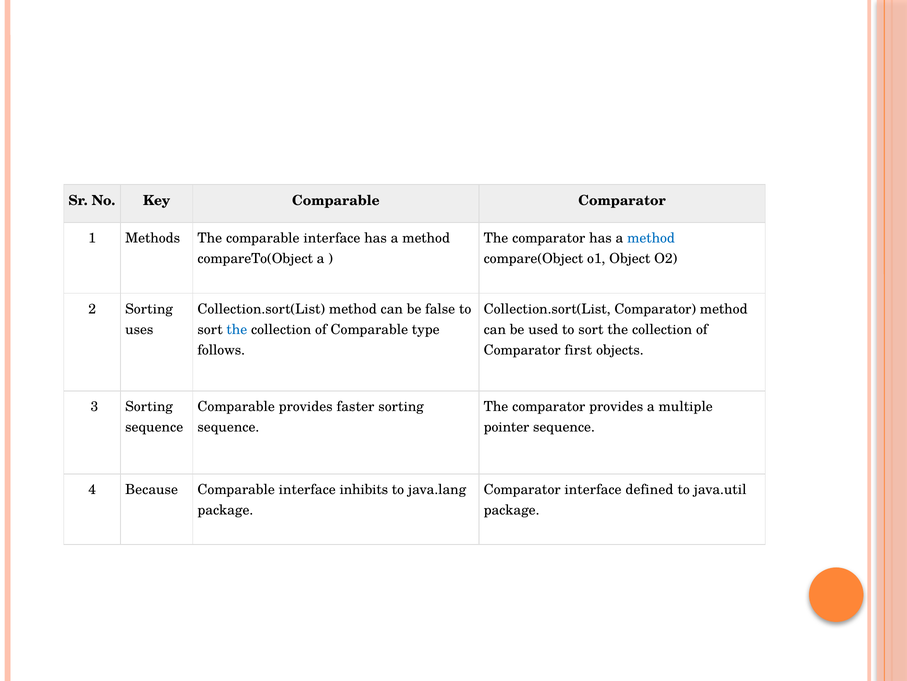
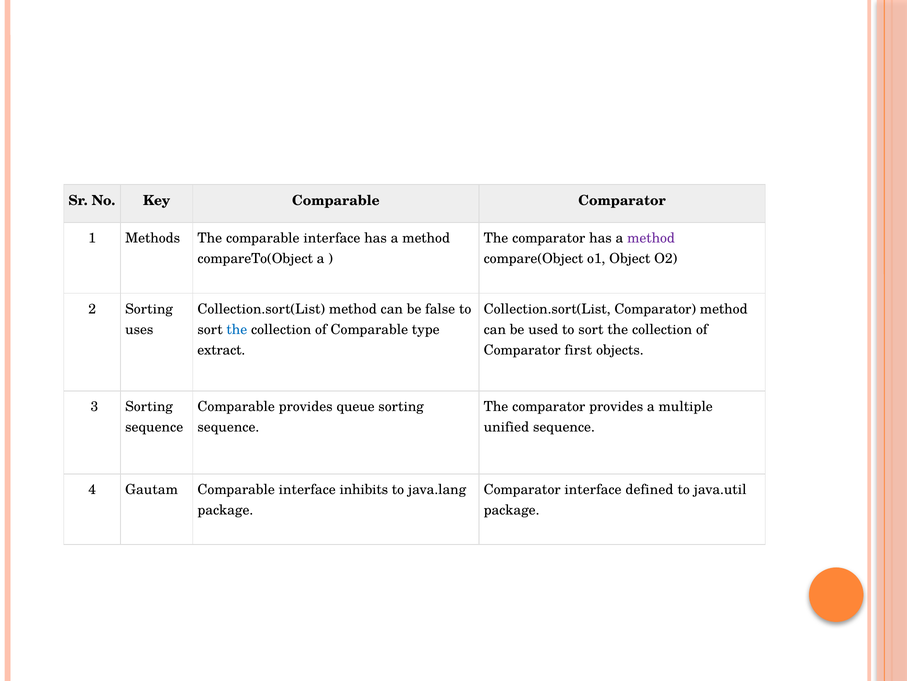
method colour: blue -> purple (651, 238)
follows: follows -> extract (221, 350)
faster: faster -> queue (356, 406)
pointer: pointer -> unified (506, 427)
Because: Because -> Gautam (152, 489)
